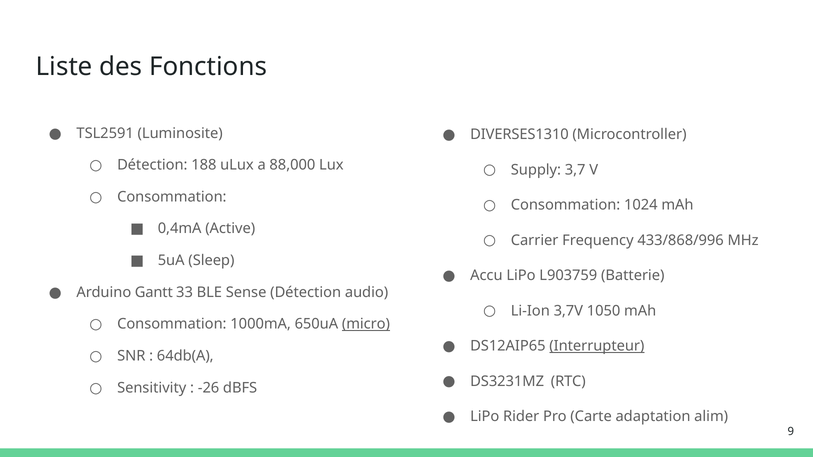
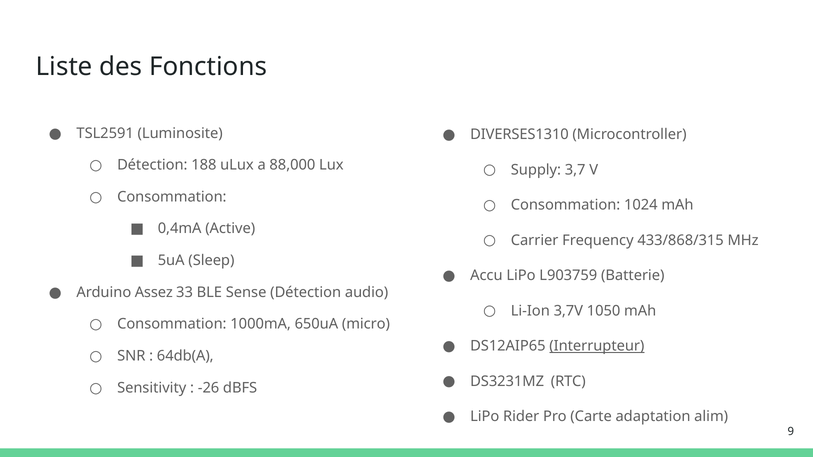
433/868/996: 433/868/996 -> 433/868/315 (681, 241)
Gantt: Gantt -> Assez (154, 293)
micro underline: present -> none (366, 324)
